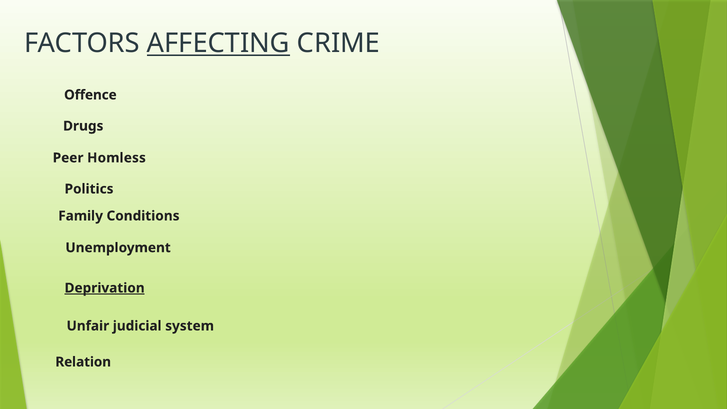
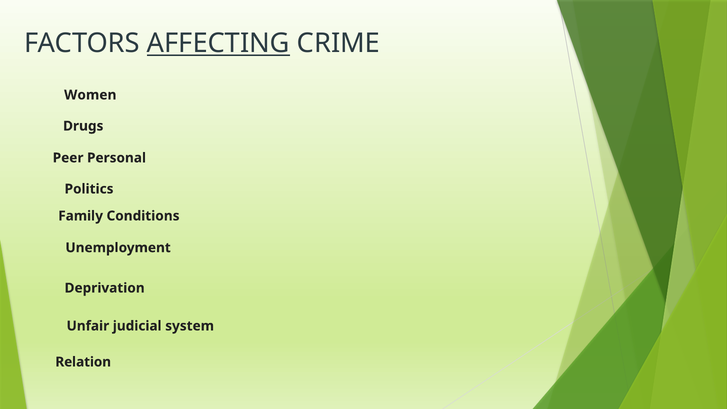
Offence: Offence -> Women (90, 95)
Homless: Homless -> Personal (117, 158)
Deprivation underline: present -> none (105, 288)
